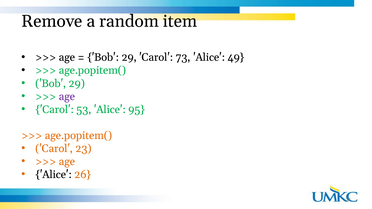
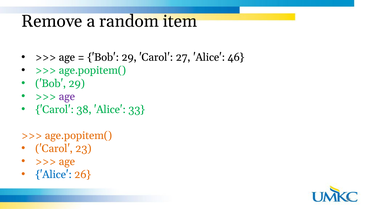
73: 73 -> 27 (183, 57)
49: 49 -> 46 (236, 57)
53: 53 -> 38 (84, 110)
95: 95 -> 33 (137, 110)
Alice colour: black -> blue (54, 175)
